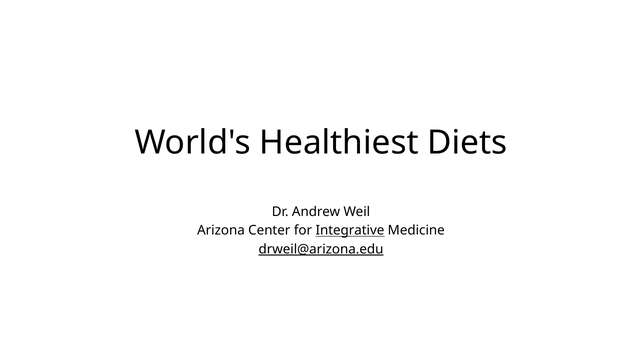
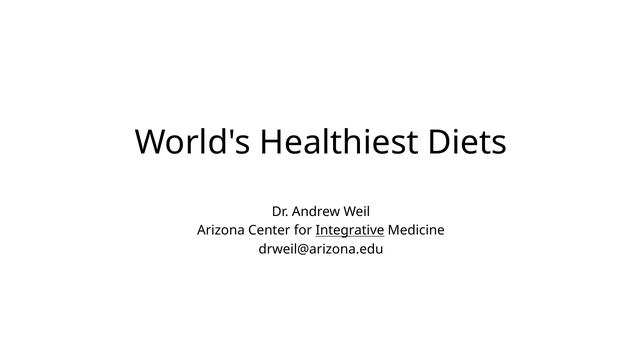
drweil@arizona.edu underline: present -> none (321, 249)
